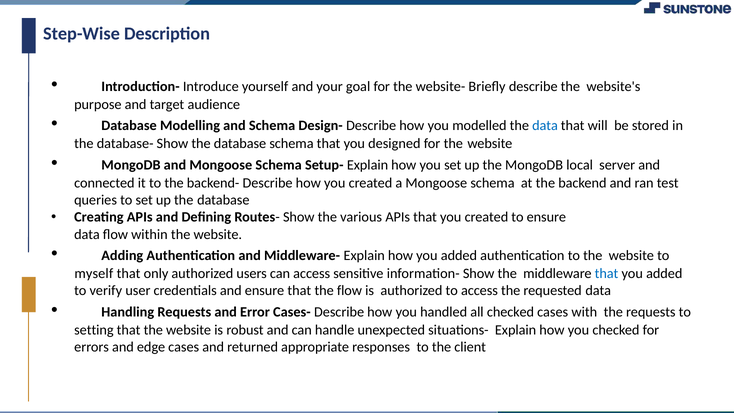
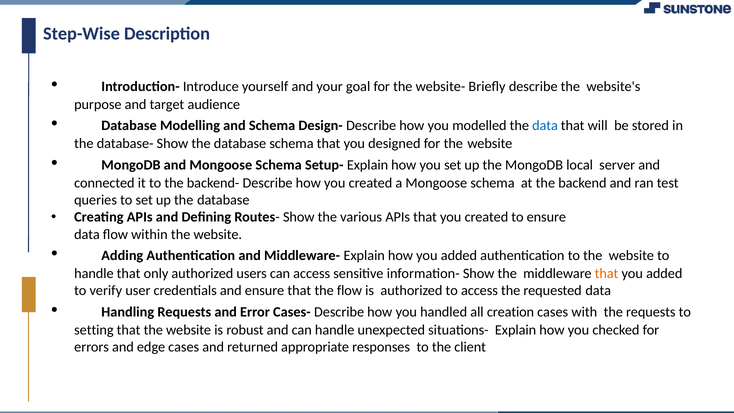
myself: myself -> handle (94, 273)
that colour: blue -> orange (607, 273)
all checked: checked -> creation (511, 312)
